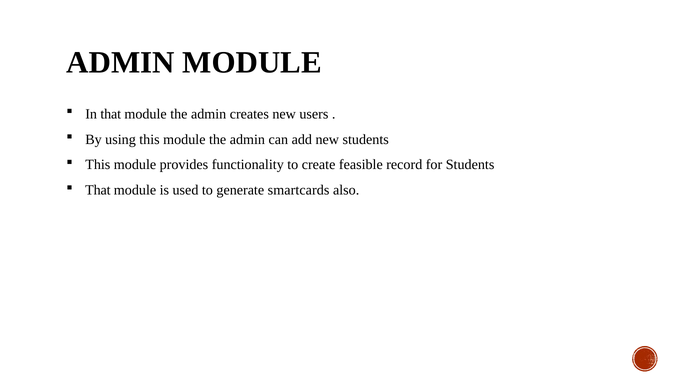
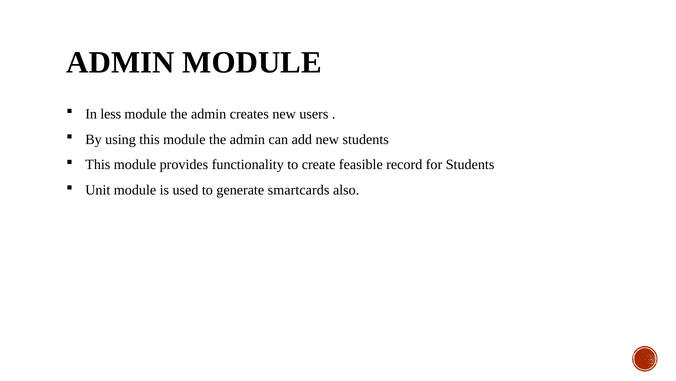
In that: that -> less (111, 114)
That: That -> Unit (98, 190)
